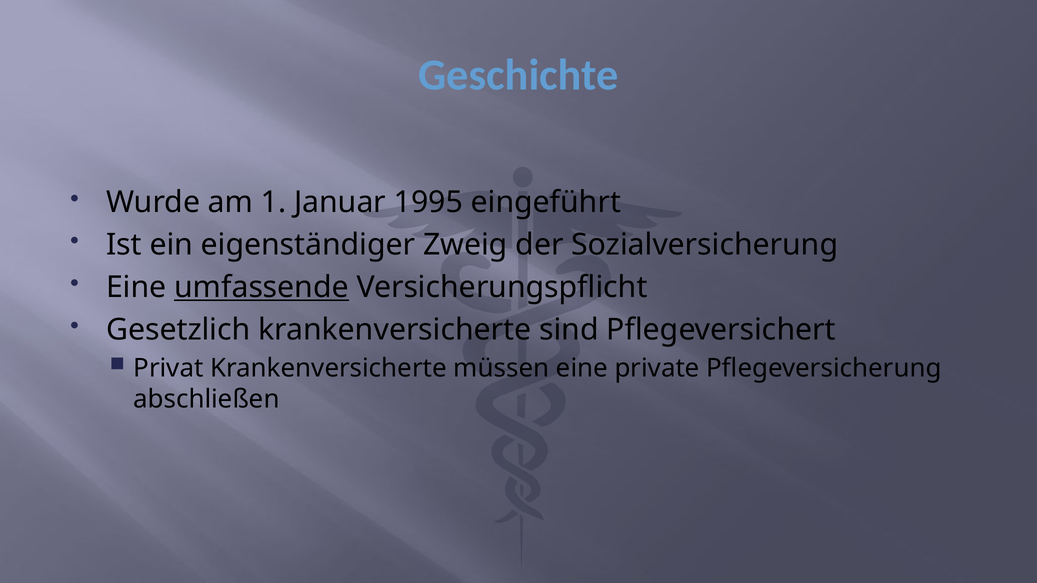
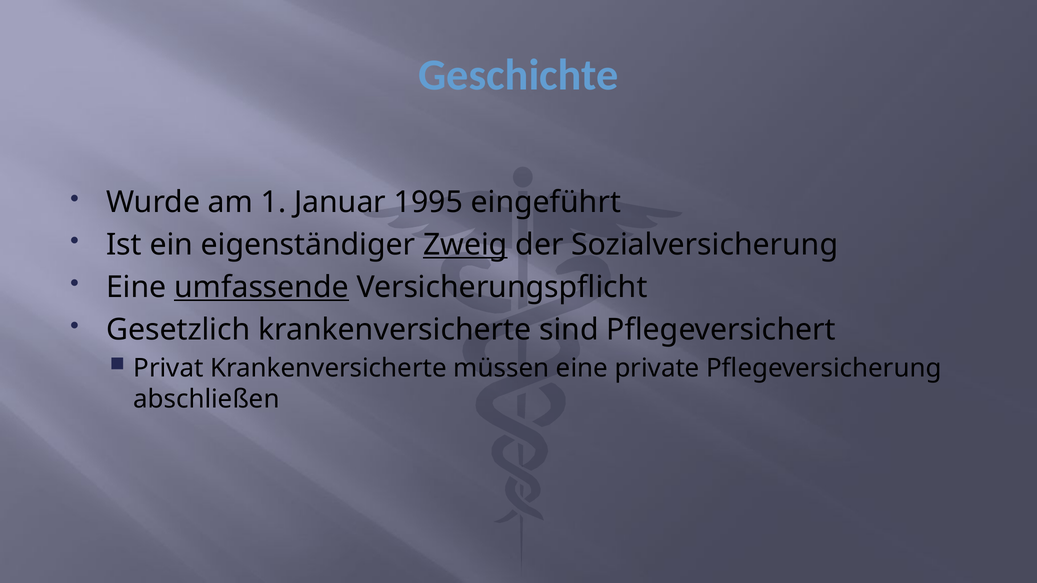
Zweig underline: none -> present (465, 245)
